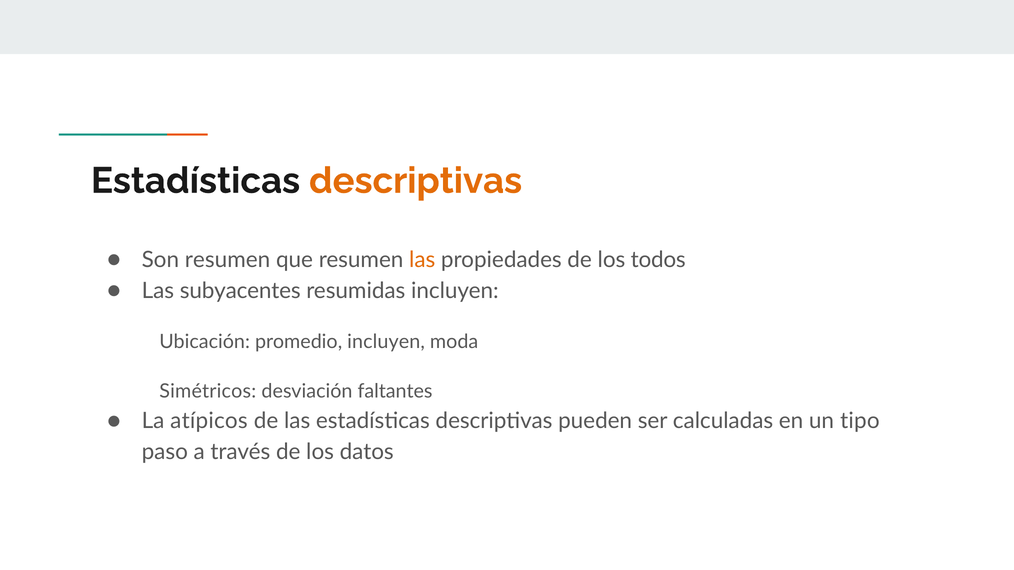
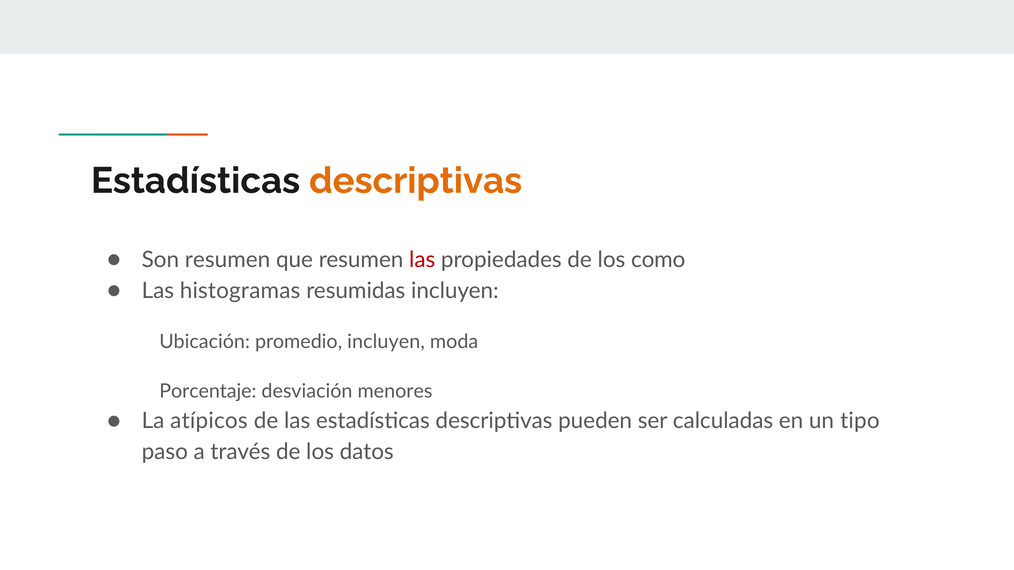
las colour: orange -> red (422, 260)
todos: todos -> como (658, 260)
subyacentes: subyacentes -> histogramas (240, 291)
Simétricos: Simétricos -> Porcentaje (208, 392)
faltantes: faltantes -> menores (395, 392)
